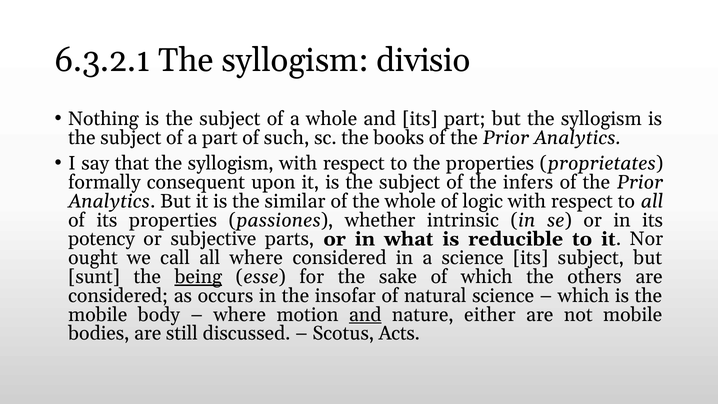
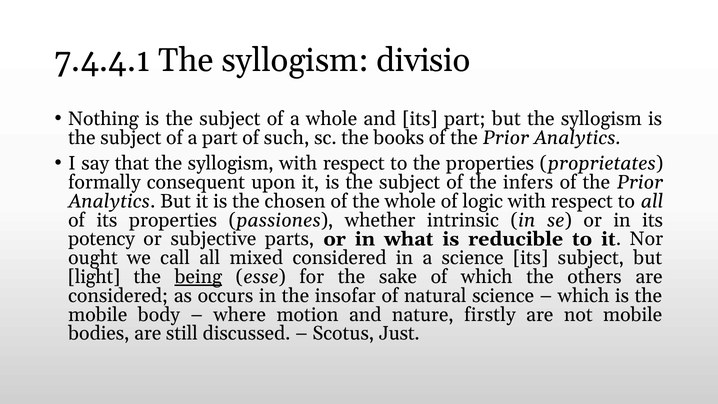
6.3.2.1: 6.3.2.1 -> 7.4.4.1 (102, 60)
similar: similar -> chosen (295, 201)
all where: where -> mixed (256, 258)
sunt: sunt -> light (94, 277)
and underline: present -> none (365, 315)
either: either -> firstly (490, 315)
Acts: Acts -> Just (399, 333)
